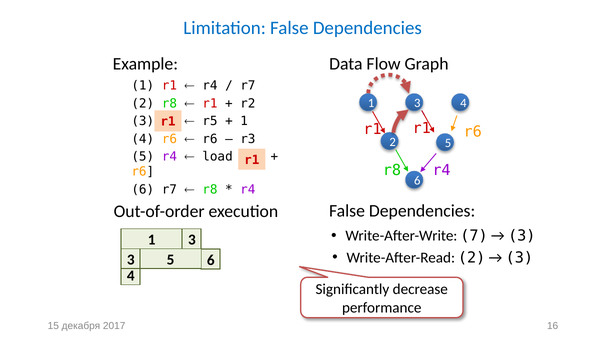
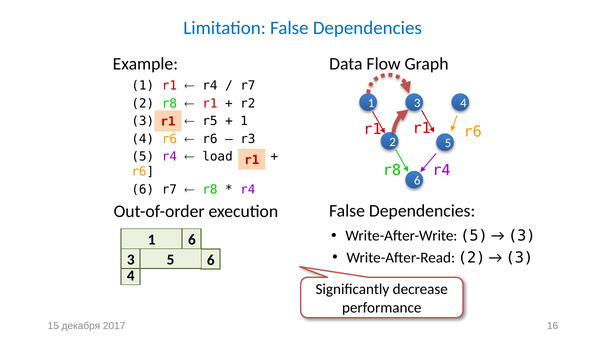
Write-After-Write 7: 7 -> 5 (474, 236)
3: 3 -> 6 (192, 240)
